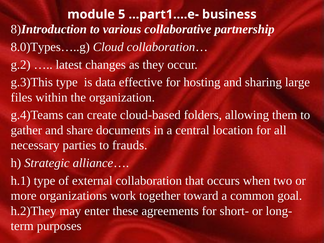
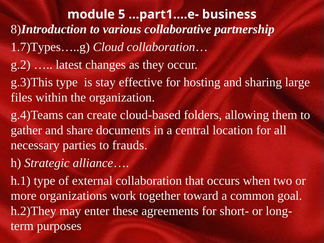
8.0)Types…..g: 8.0)Types…..g -> 1.7)Types…..g (50, 47)
data: data -> stay (106, 82)
